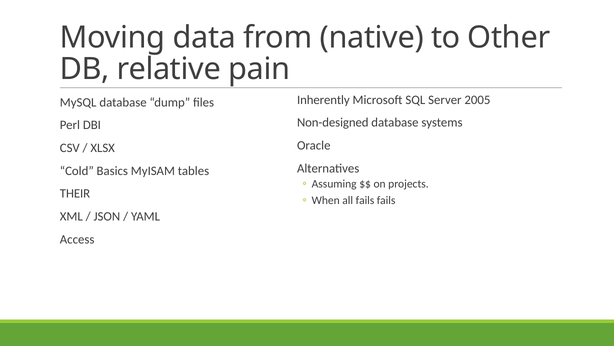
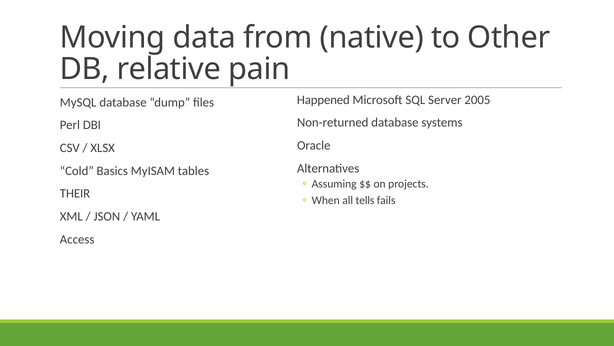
Inherently: Inherently -> Happened (323, 100)
Non-designed: Non-designed -> Non-returned (333, 122)
all fails: fails -> tells (365, 200)
